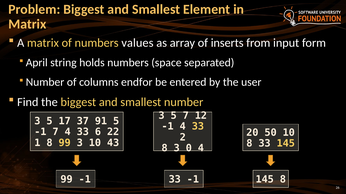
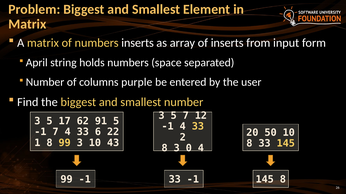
numbers values: values -> inserts (138, 43)
endfor: endfor -> purple (137, 82)
37: 37 -> 62 (83, 121)
